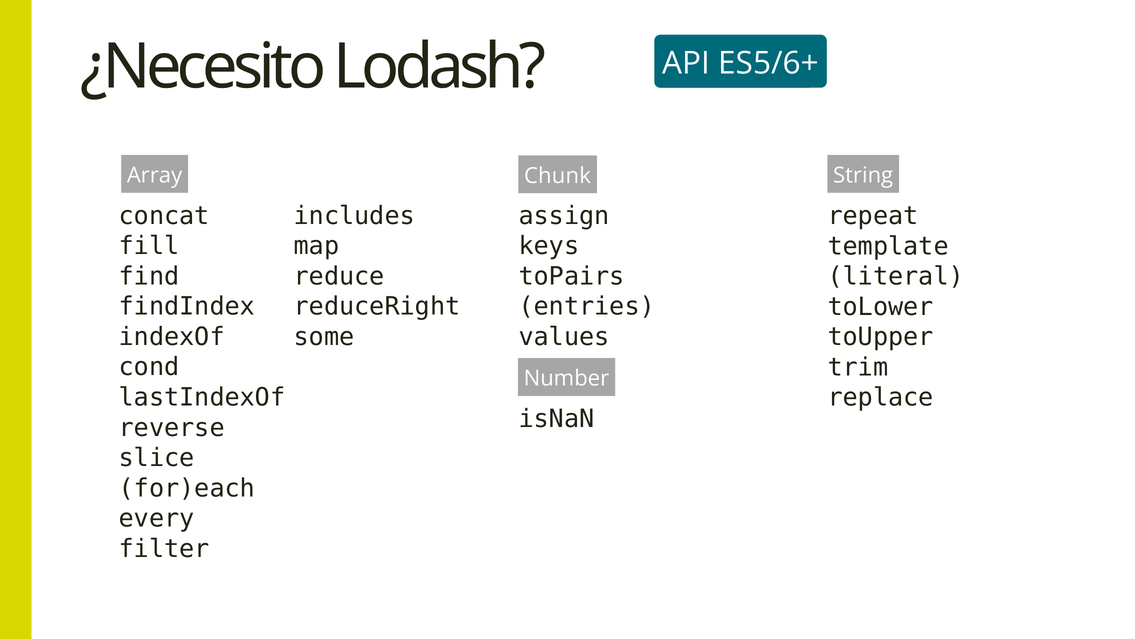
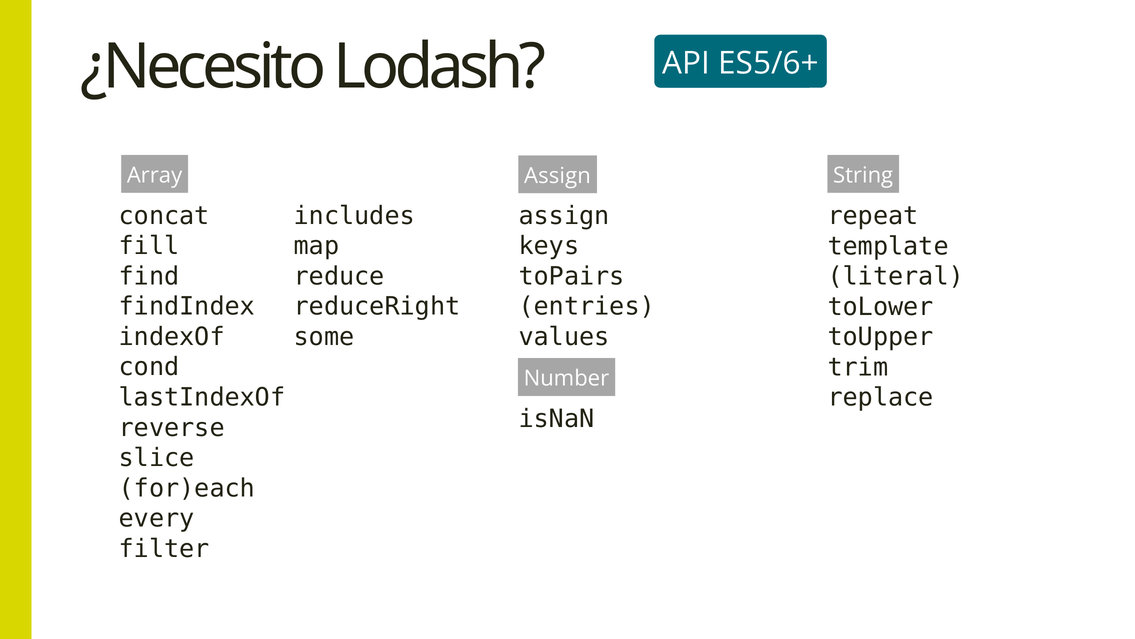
Chunk: Chunk -> Assign (557, 176)
